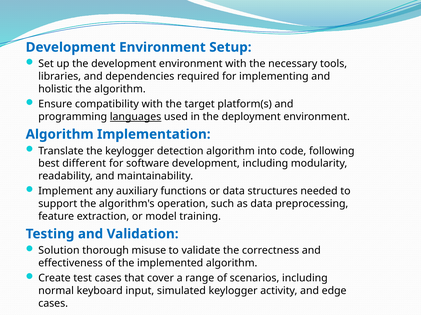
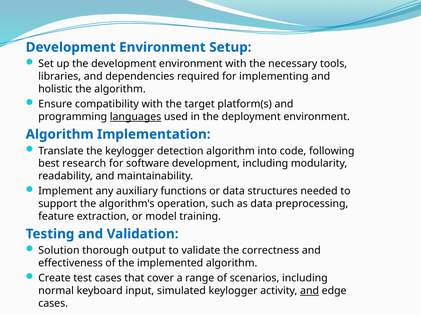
different: different -> research (84, 164)
misuse: misuse -> output (149, 251)
and underline: none -> present (310, 291)
